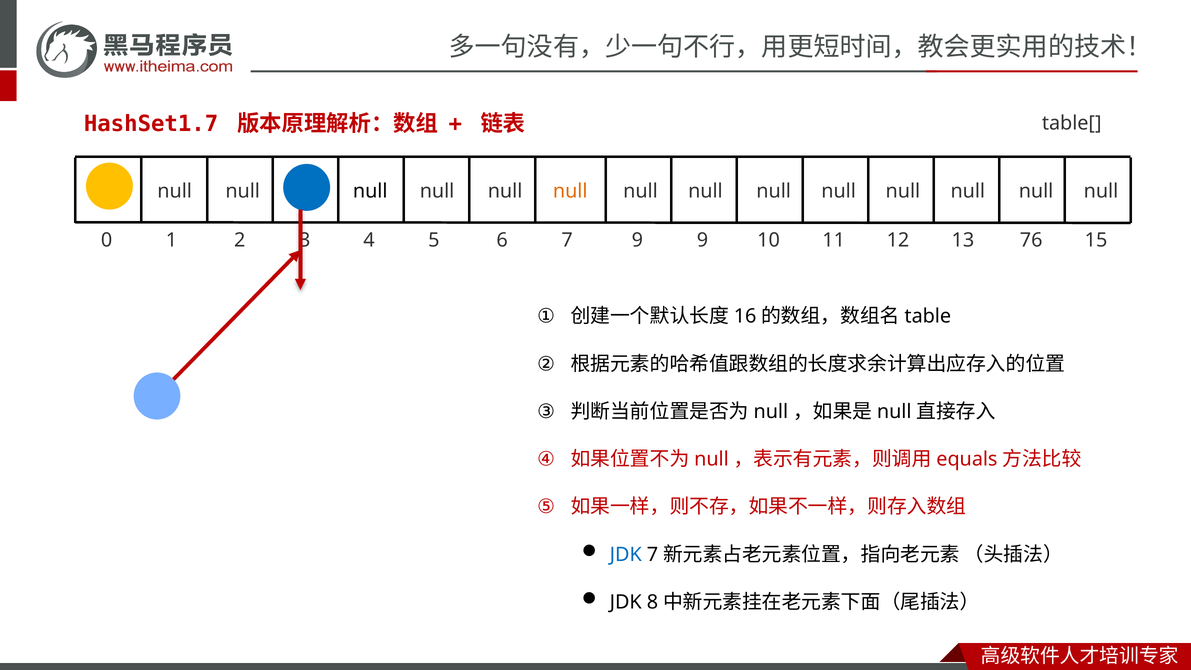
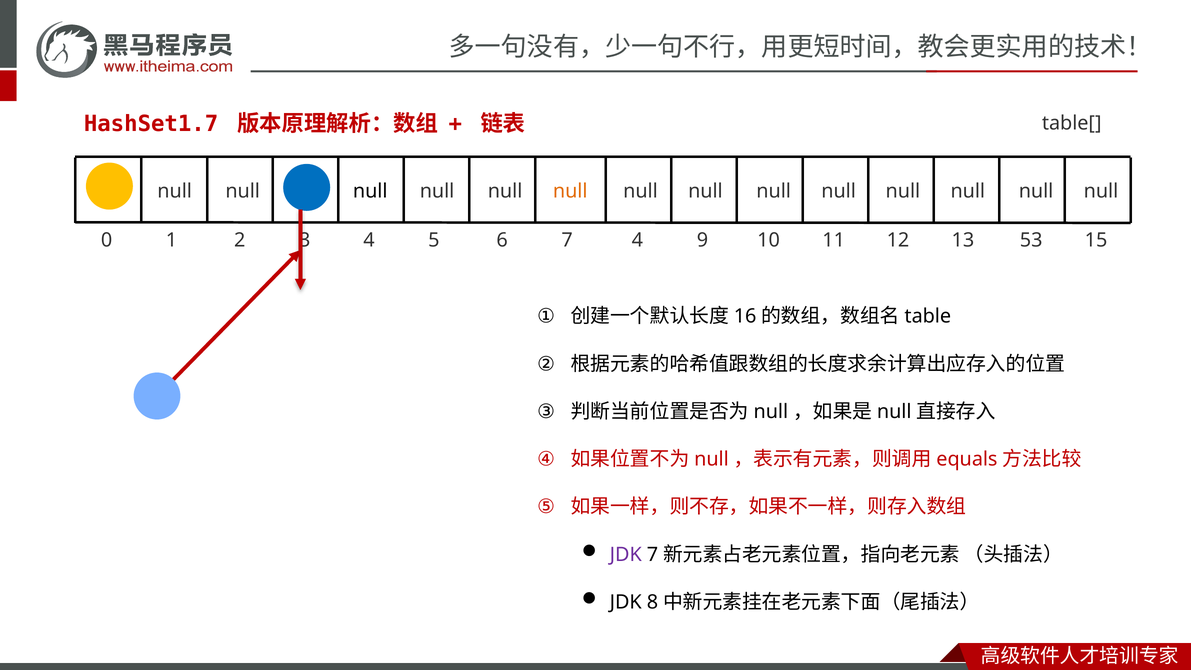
7 9: 9 -> 4 (637, 240)
76: 76 -> 53 (1031, 240)
JDK colour: blue -> purple (626, 554)
